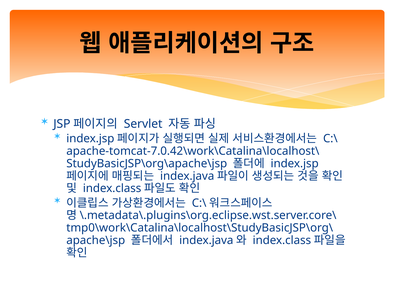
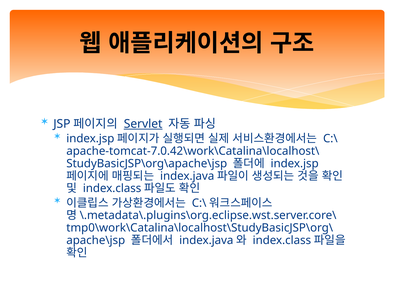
Servlet underline: none -> present (143, 124)
